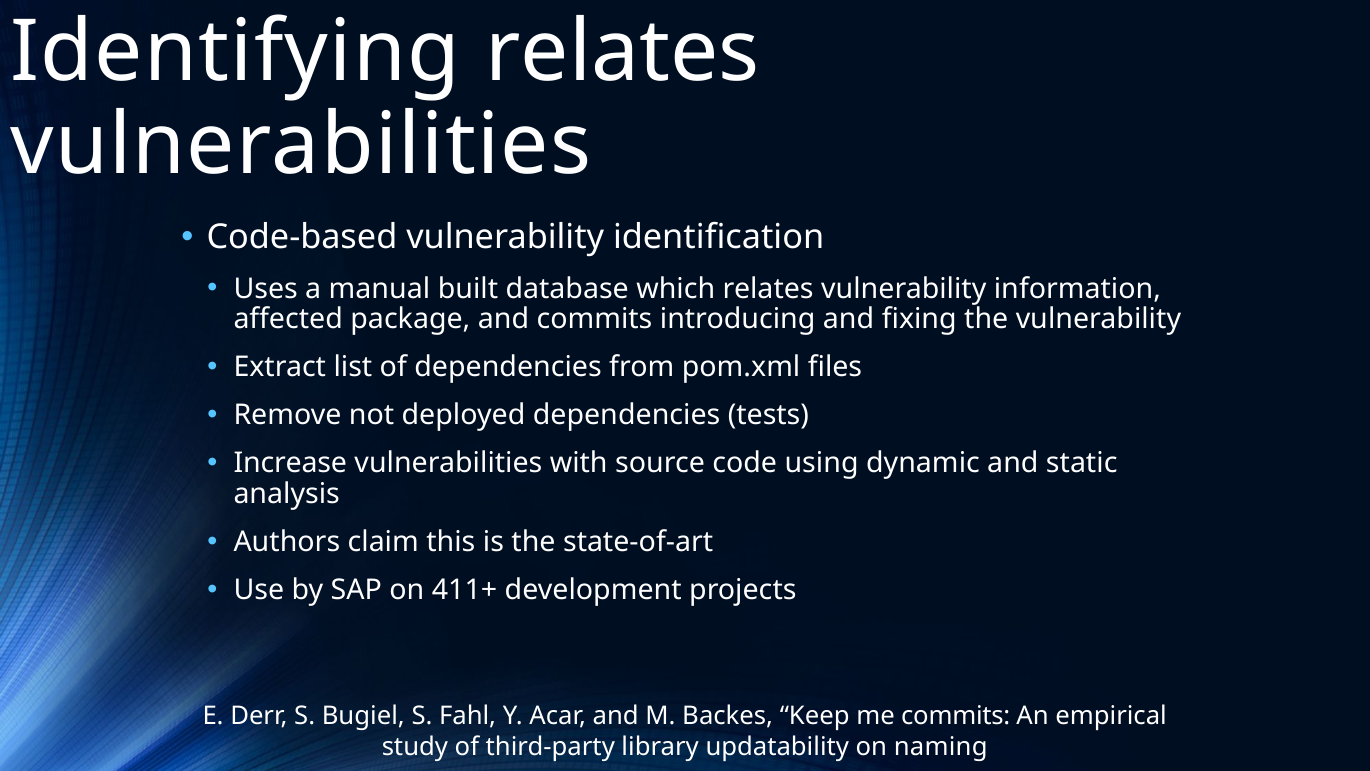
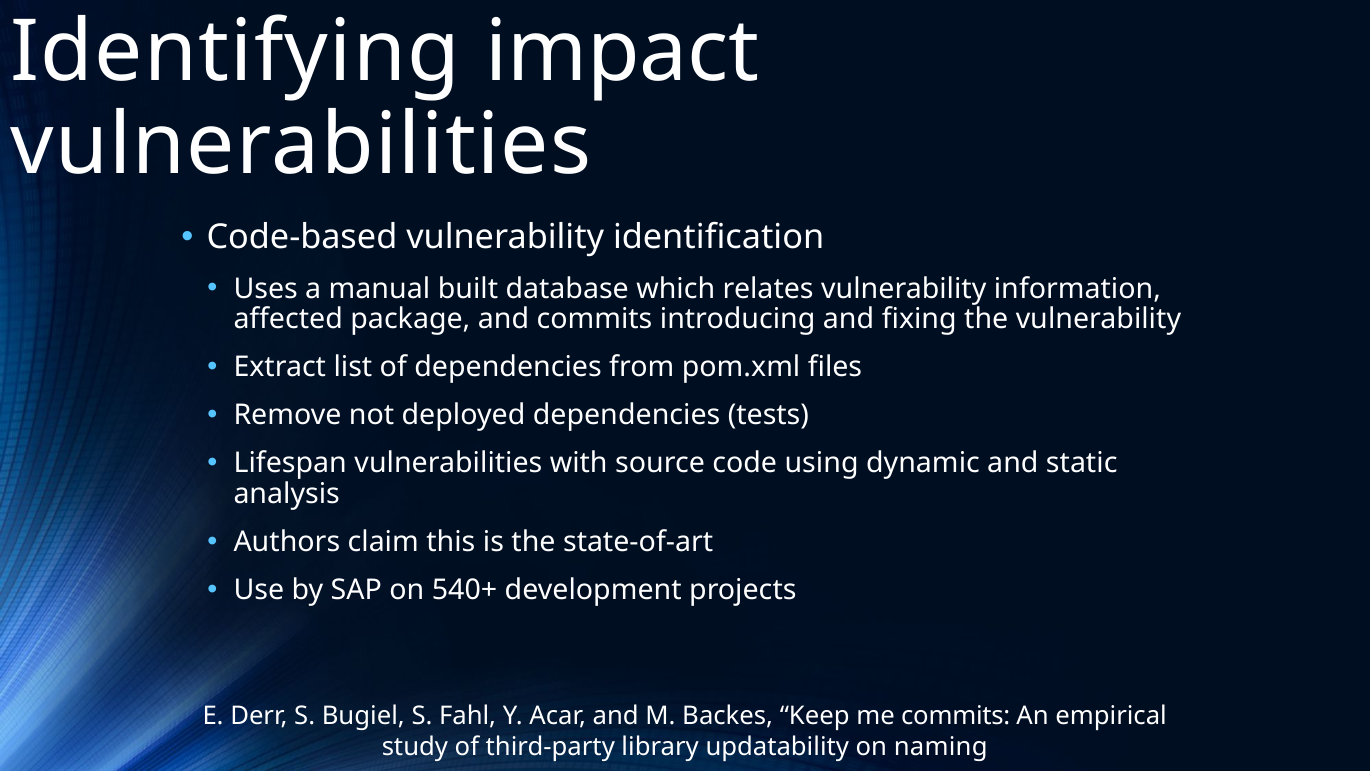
Identifying relates: relates -> impact (622, 53)
Increase: Increase -> Lifespan (290, 463)
411+: 411+ -> 540+ (465, 590)
